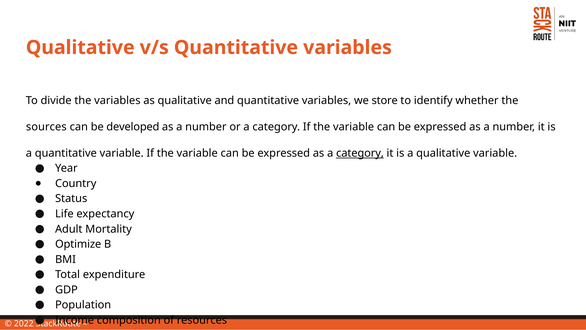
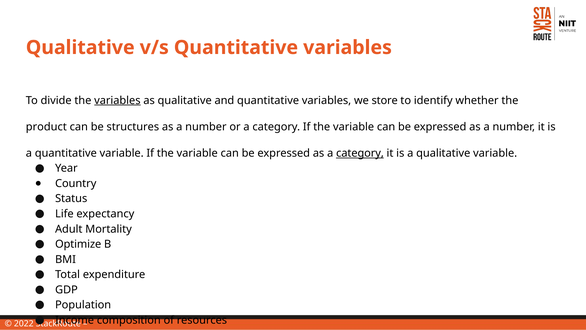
variables underline: none -> present (117, 100)
sources: sources -> product (46, 127)
developed: developed -> structures (133, 127)
